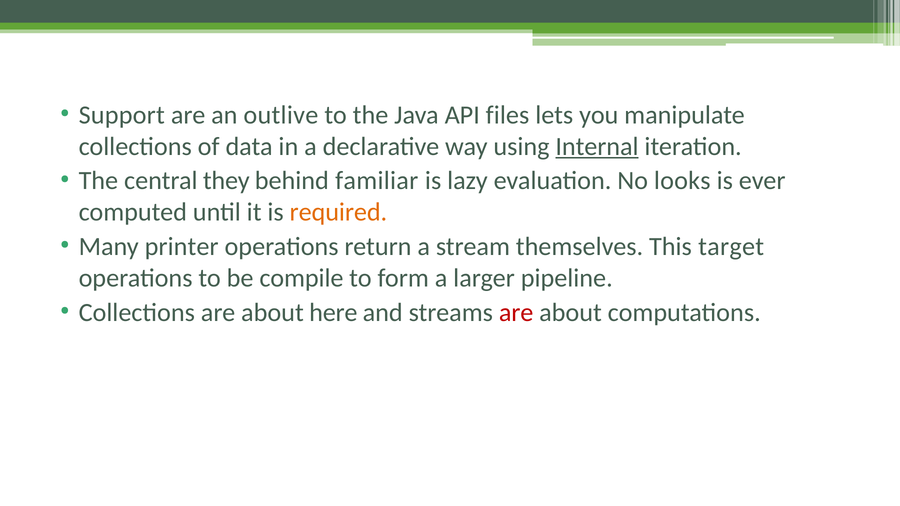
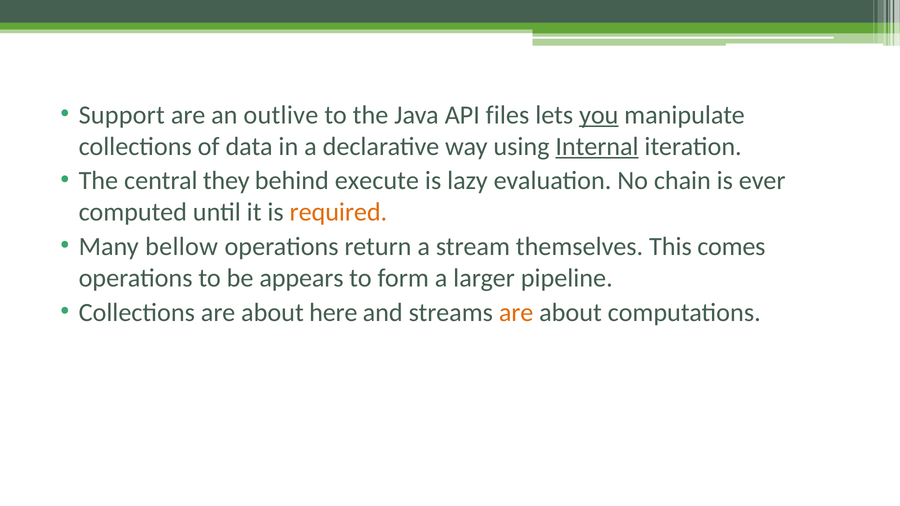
you underline: none -> present (599, 115)
familiar: familiar -> execute (377, 181)
looks: looks -> chain (682, 181)
printer: printer -> bellow (182, 247)
target: target -> comes (731, 247)
compile: compile -> appears (301, 278)
are colour: red -> orange (516, 313)
